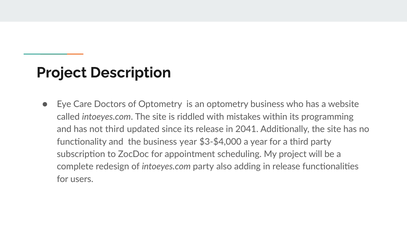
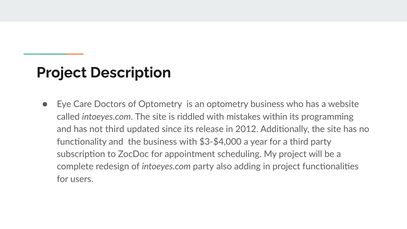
2041: 2041 -> 2012 (247, 129)
business year: year -> with (188, 142)
in release: release -> project (286, 167)
